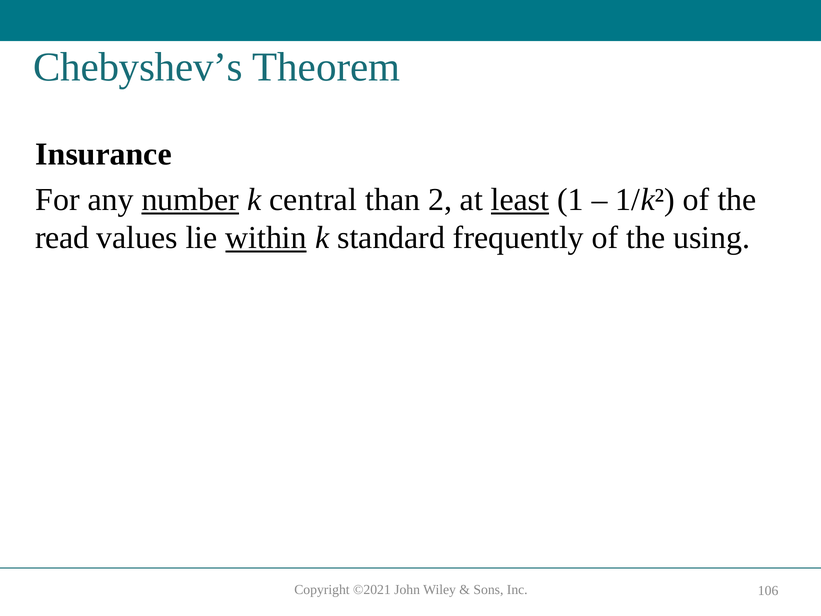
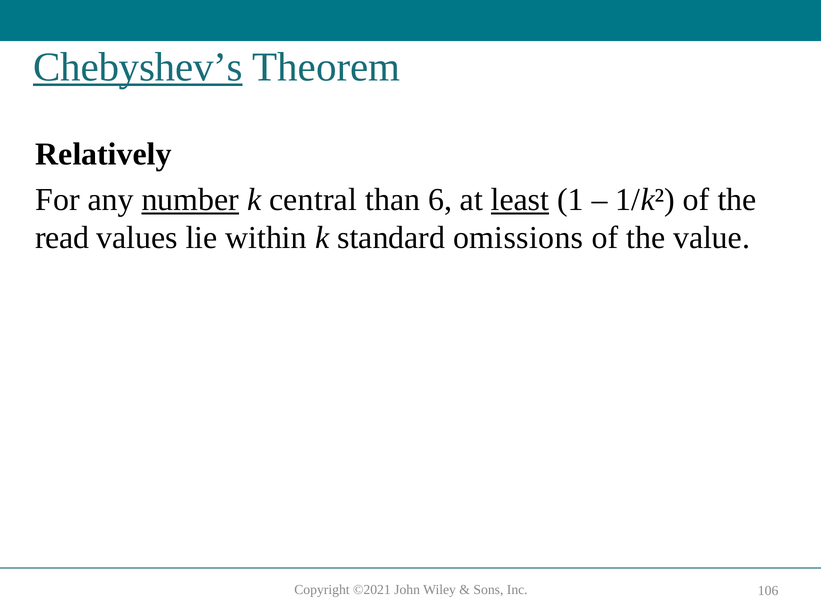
Chebyshev’s underline: none -> present (138, 67)
Insurance: Insurance -> Relatively (104, 154)
2: 2 -> 6 (440, 199)
within underline: present -> none (266, 238)
frequently: frequently -> omissions (518, 238)
using: using -> value (712, 238)
